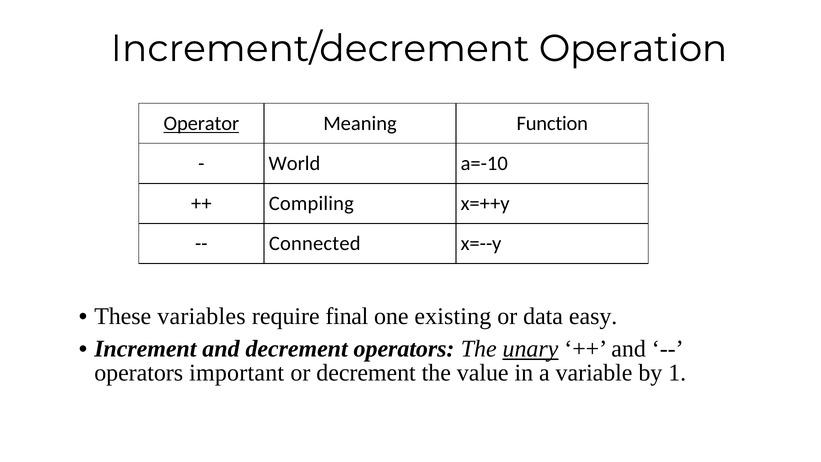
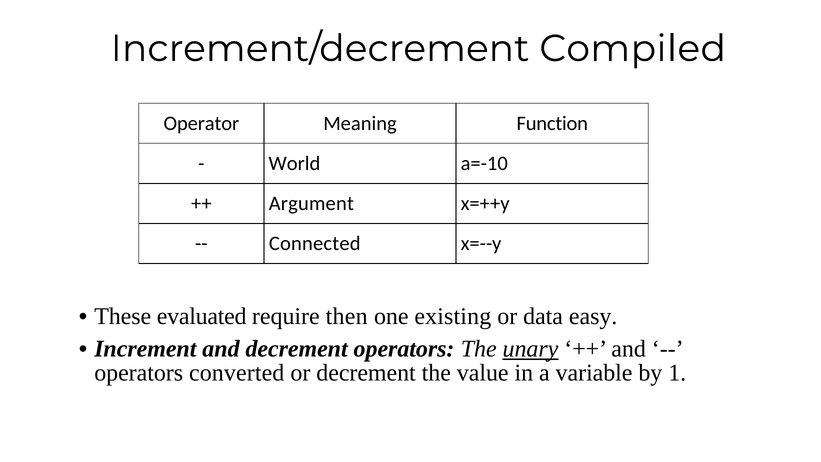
Operation: Operation -> Compiled (633, 49)
Operator underline: present -> none (201, 124)
Compiling: Compiling -> Argument (311, 203)
variables: variables -> evaluated (202, 316)
final: final -> then (347, 316)
important: important -> converted (237, 373)
